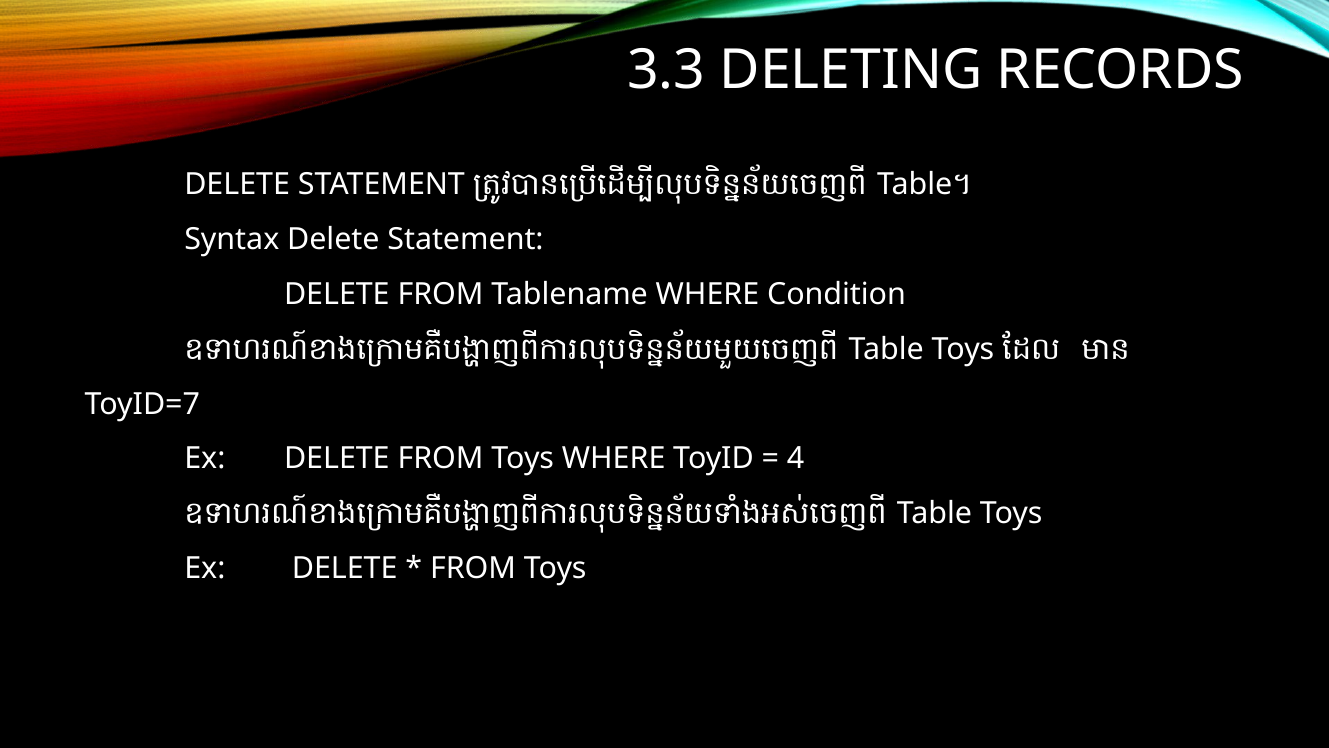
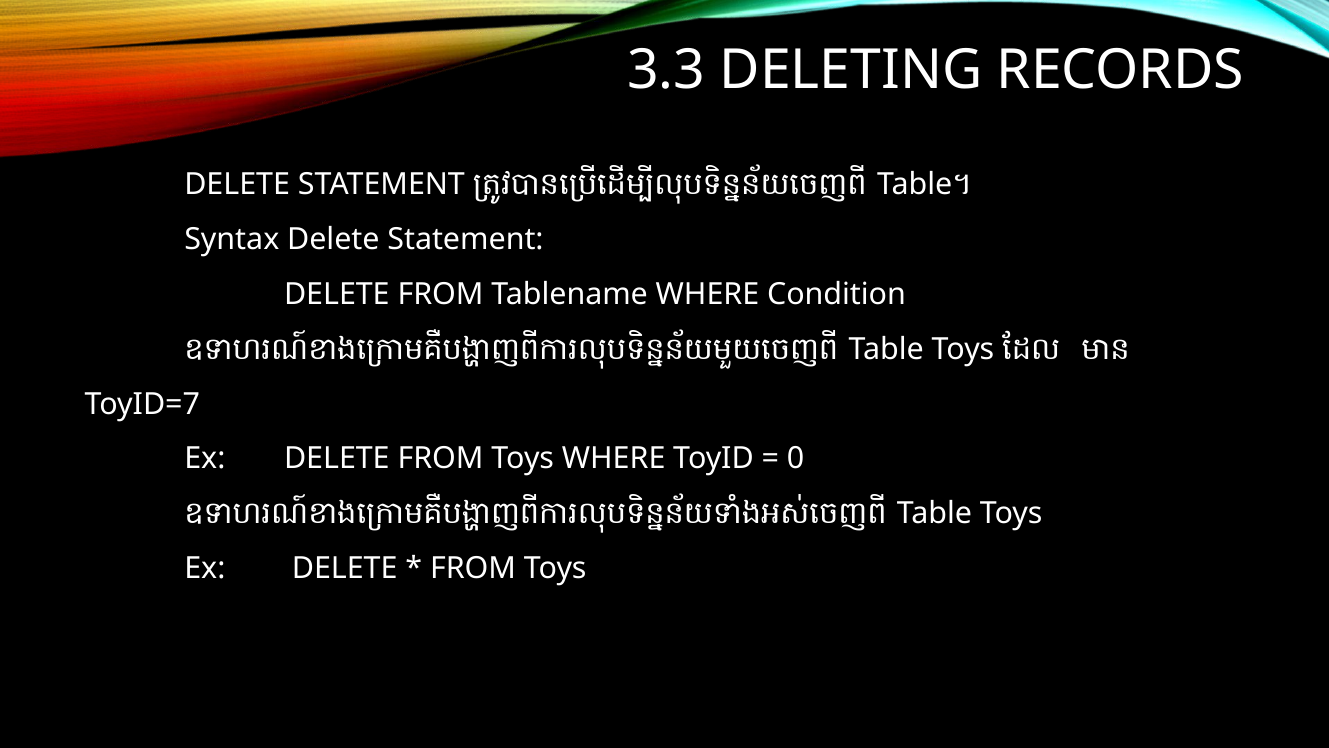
4: 4 -> 0 (796, 458)
